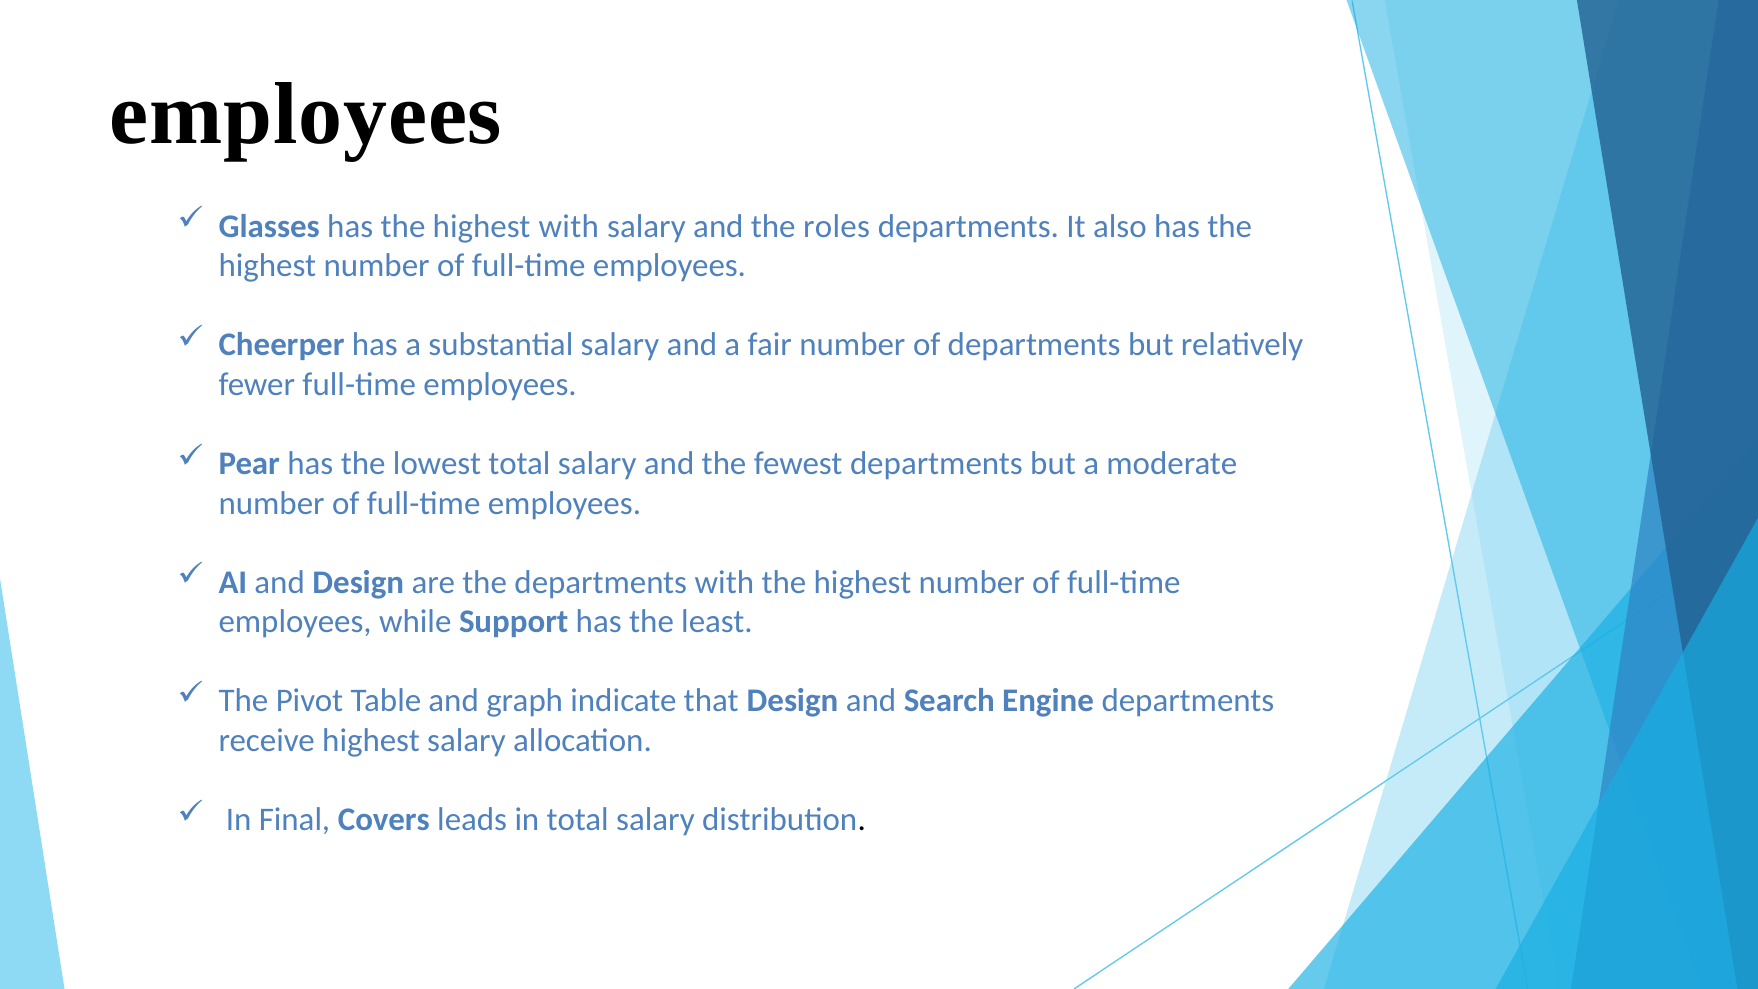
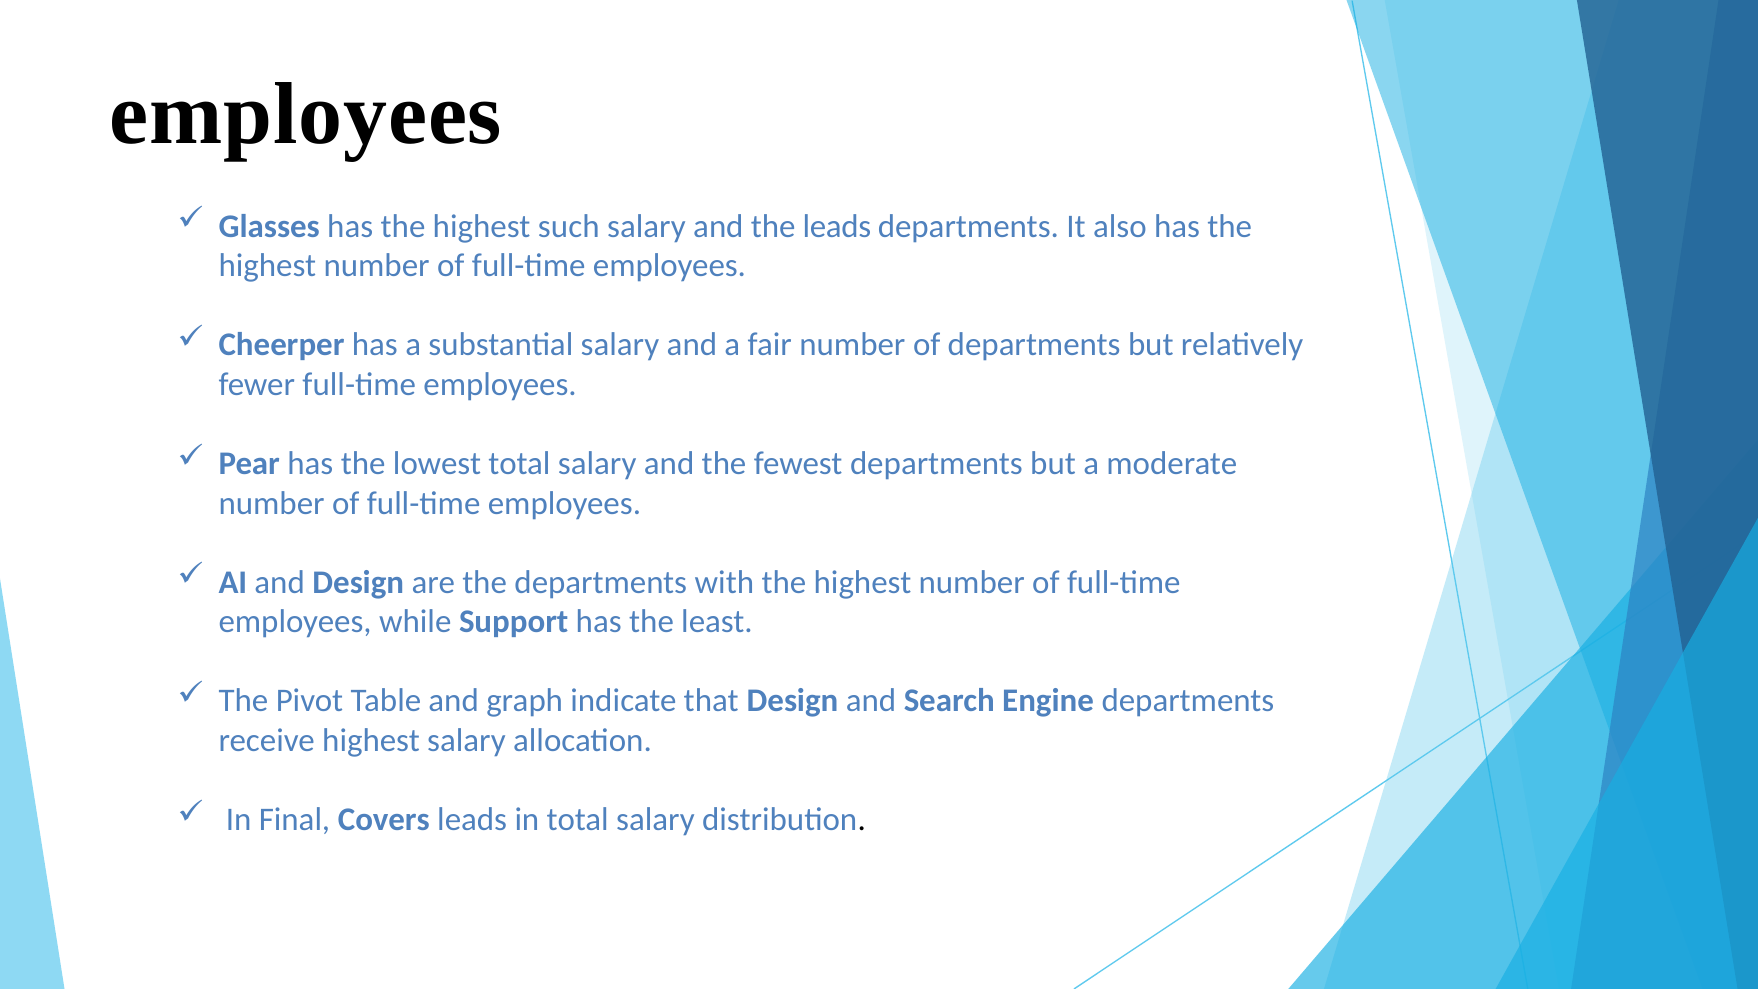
highest with: with -> such (569, 226)
the roles: roles -> leads (837, 226)
